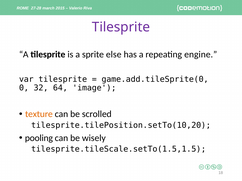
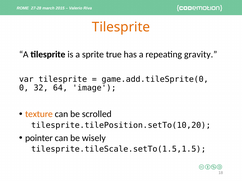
Tilesprite colour: purple -> orange (121, 27)
else: else -> true (114, 55)
engine: engine -> gravity (201, 55)
pooling: pooling -> pointer (39, 138)
